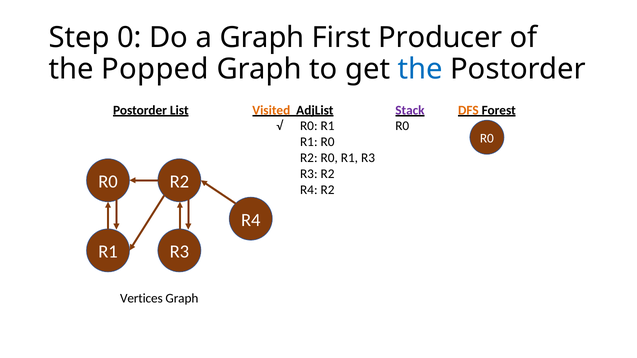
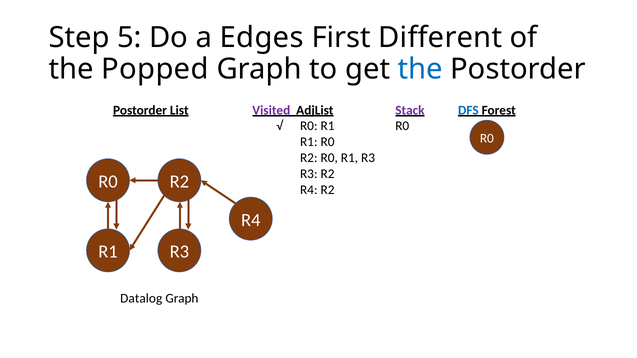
0: 0 -> 5 (129, 38)
a Graph: Graph -> Edges (262, 38)
Producer: Producer -> Different (440, 38)
Visited colour: orange -> purple (271, 110)
DFS colour: orange -> blue (468, 110)
Vertices: Vertices -> Datalog (141, 298)
